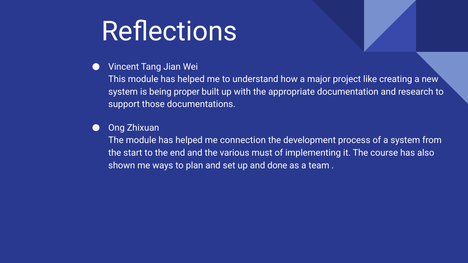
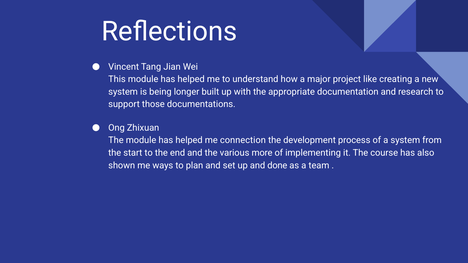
proper: proper -> longer (187, 92)
must: must -> more (262, 153)
